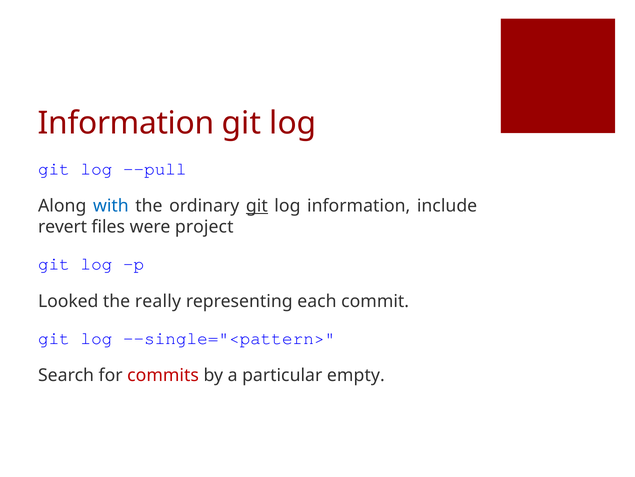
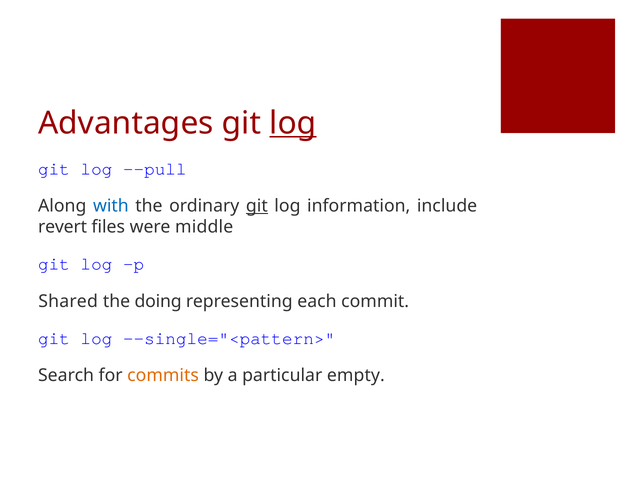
Information: Information -> Advantages (126, 123)
log underline: none -> present (293, 123)
project: project -> middle (204, 227)
Looked: Looked -> Shared (68, 301)
really: really -> doing (158, 301)
commits colour: red -> orange (163, 375)
